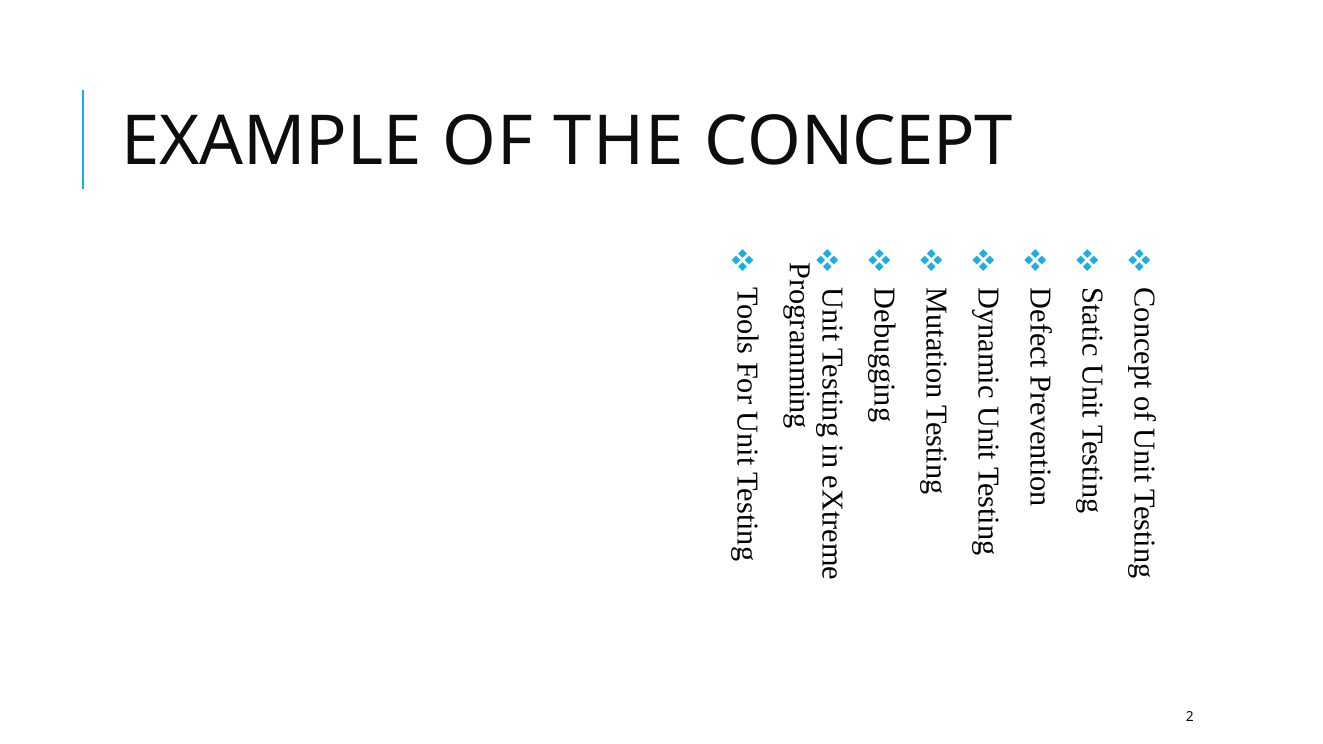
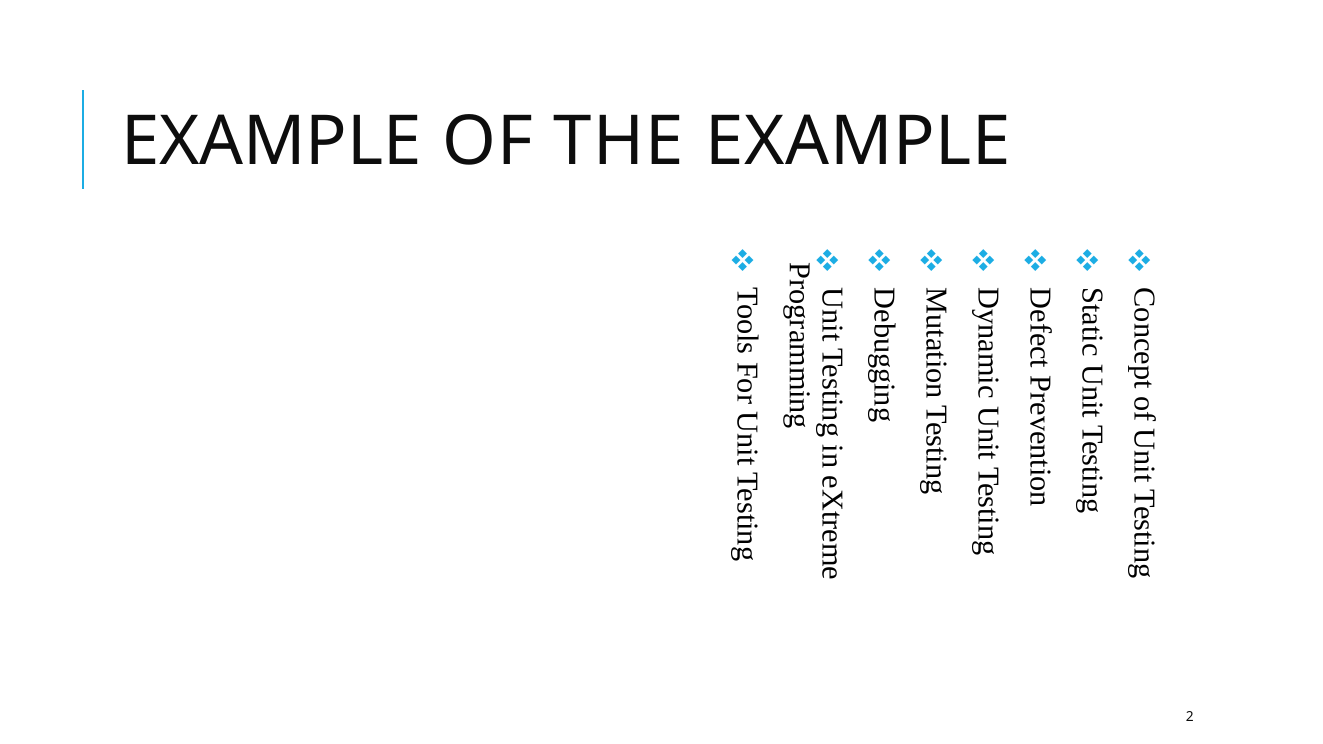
THE CONCEPT: CONCEPT -> EXAMPLE (858, 142)
